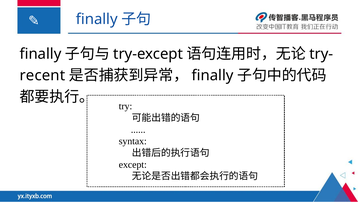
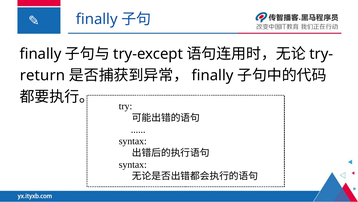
recent: recent -> return (42, 75)
except: except -> syntax (133, 164)
